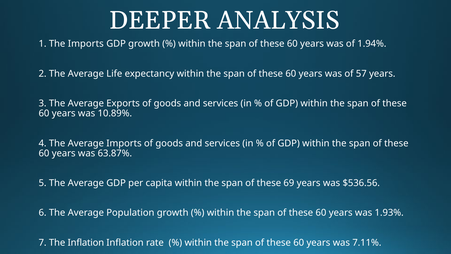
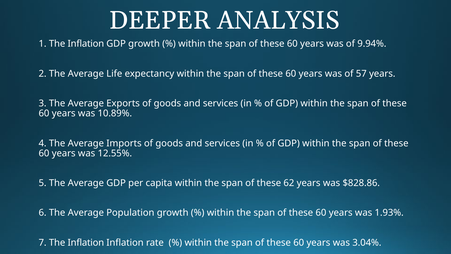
1 The Imports: Imports -> Inflation (86, 44)
1.94%: 1.94% -> 9.94% (372, 44)
63.87%: 63.87% -> 12.55% (115, 153)
69: 69 -> 62 (289, 183)
$536.56: $536.56 -> $828.86 (361, 183)
7.11%: 7.11% -> 3.04% (367, 242)
